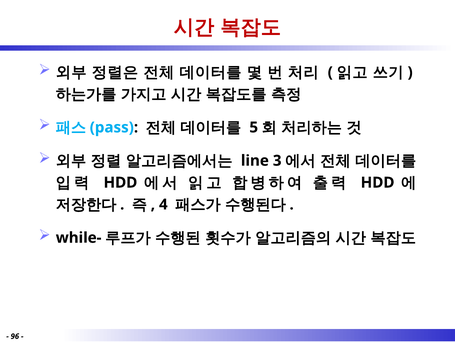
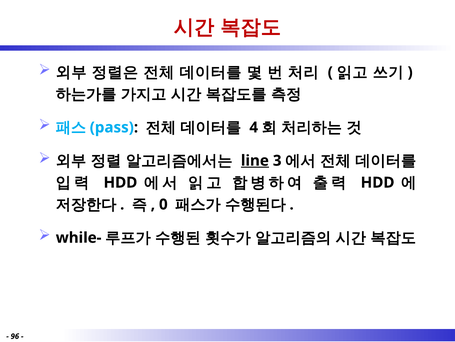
5: 5 -> 4 (254, 127)
line underline: none -> present (255, 160)
4: 4 -> 0 (163, 204)
